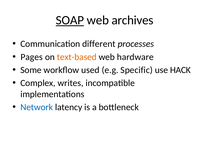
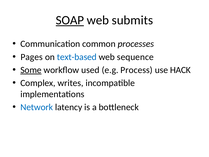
archives: archives -> submits (132, 20)
different: different -> common (99, 44)
text-based colour: orange -> blue (77, 57)
hardware: hardware -> sequence (135, 57)
Some underline: none -> present (31, 70)
Specific: Specific -> Process (137, 70)
